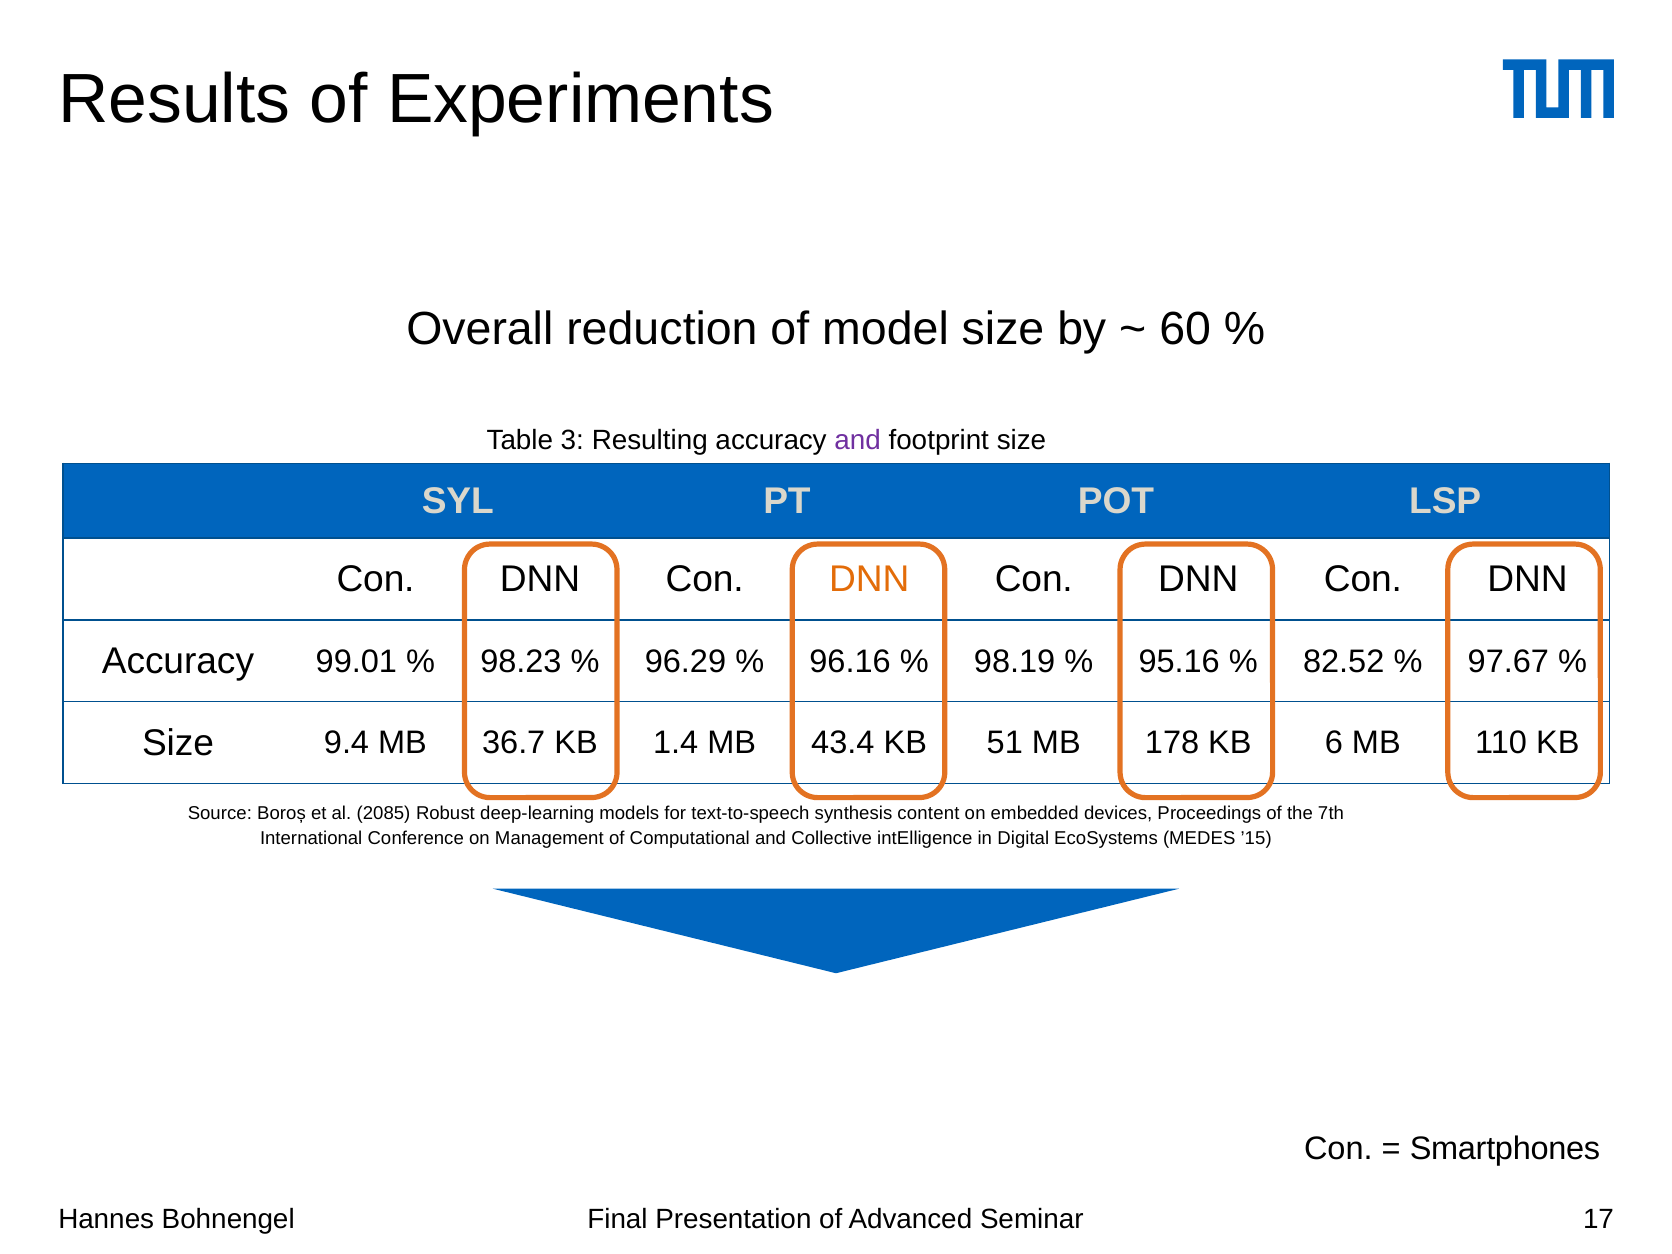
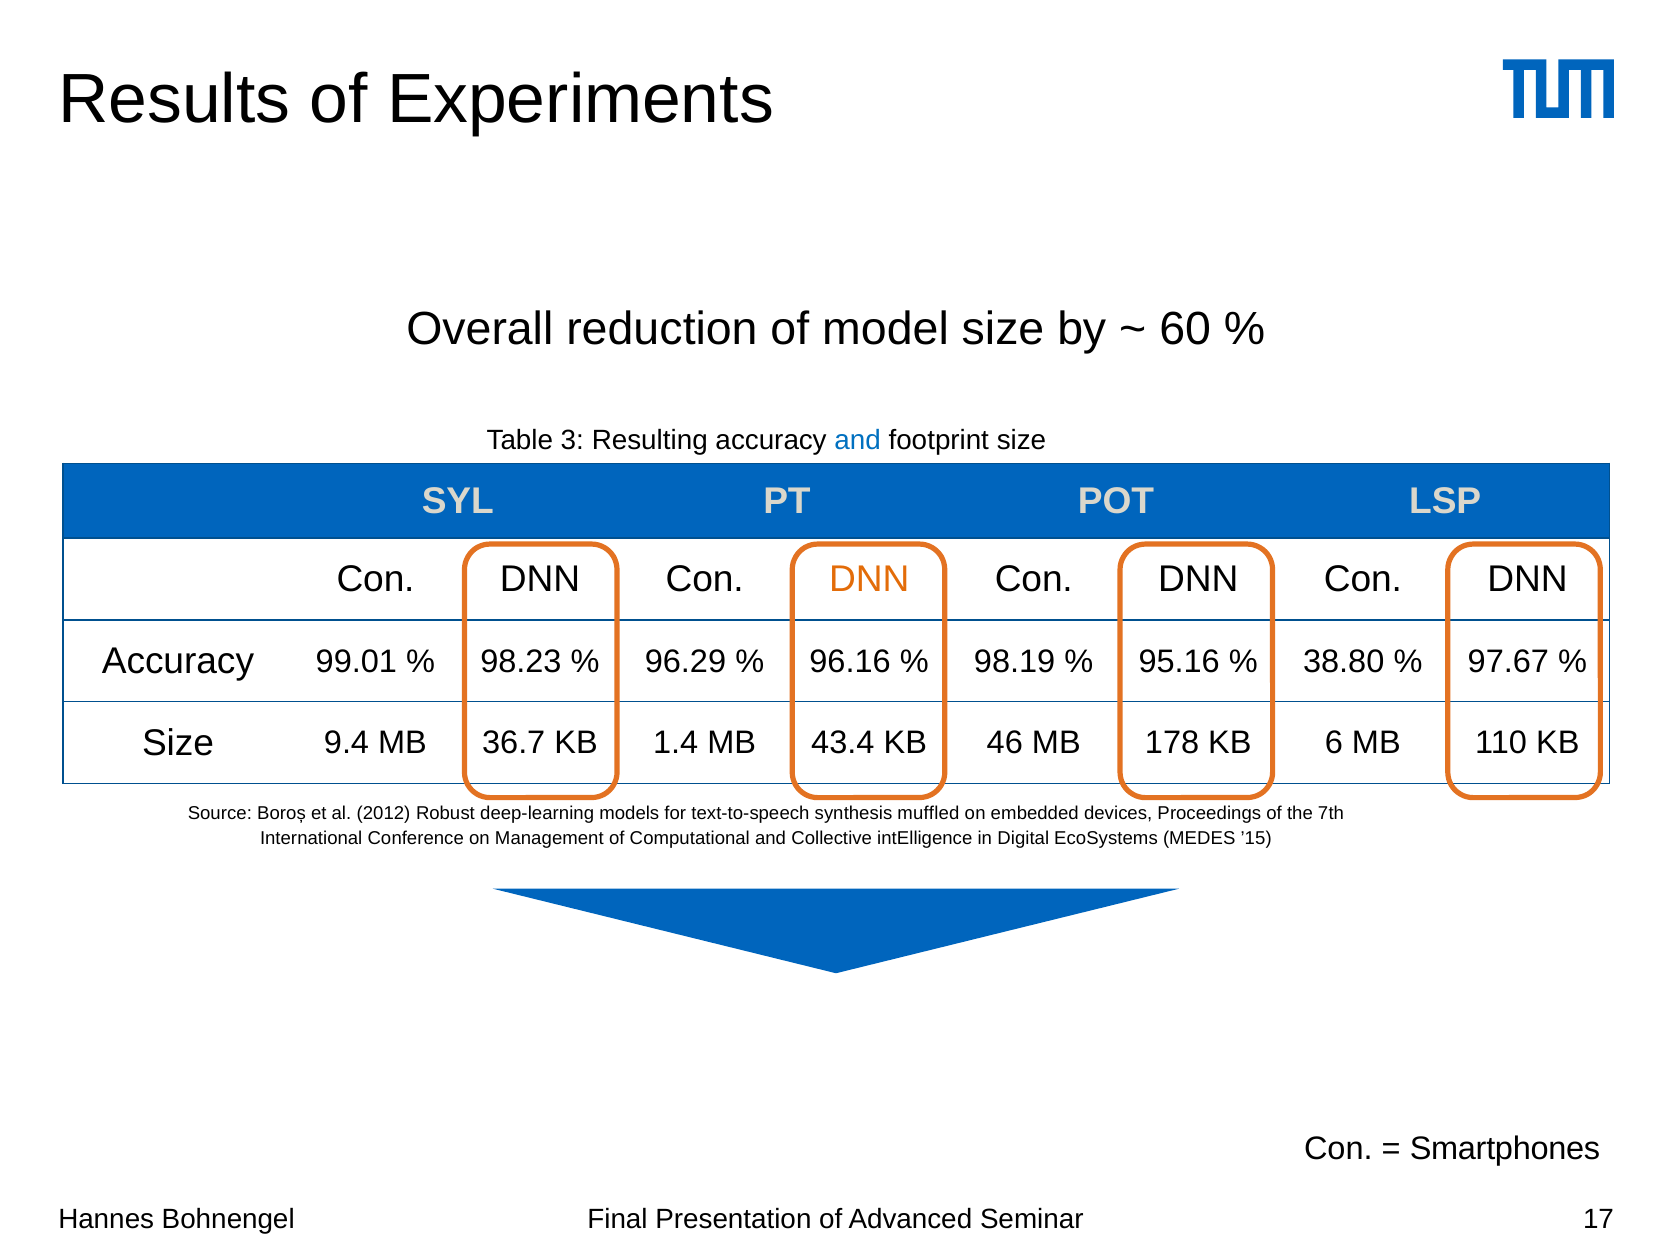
and colour: purple -> blue (858, 440)
82.52: 82.52 -> 38.80 (1344, 661)
51: 51 -> 46 (1005, 743)
2085: 2085 -> 2012 (384, 813)
content: content -> muffled (928, 813)
